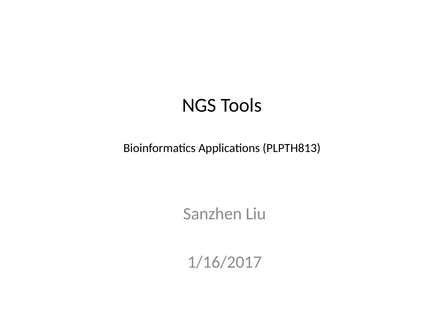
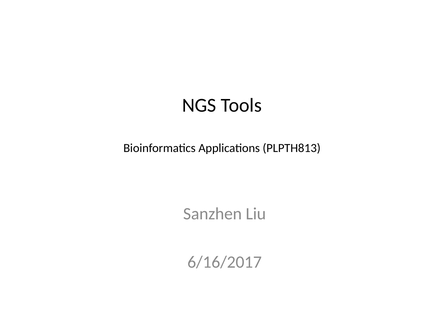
1/16/2017: 1/16/2017 -> 6/16/2017 (225, 262)
